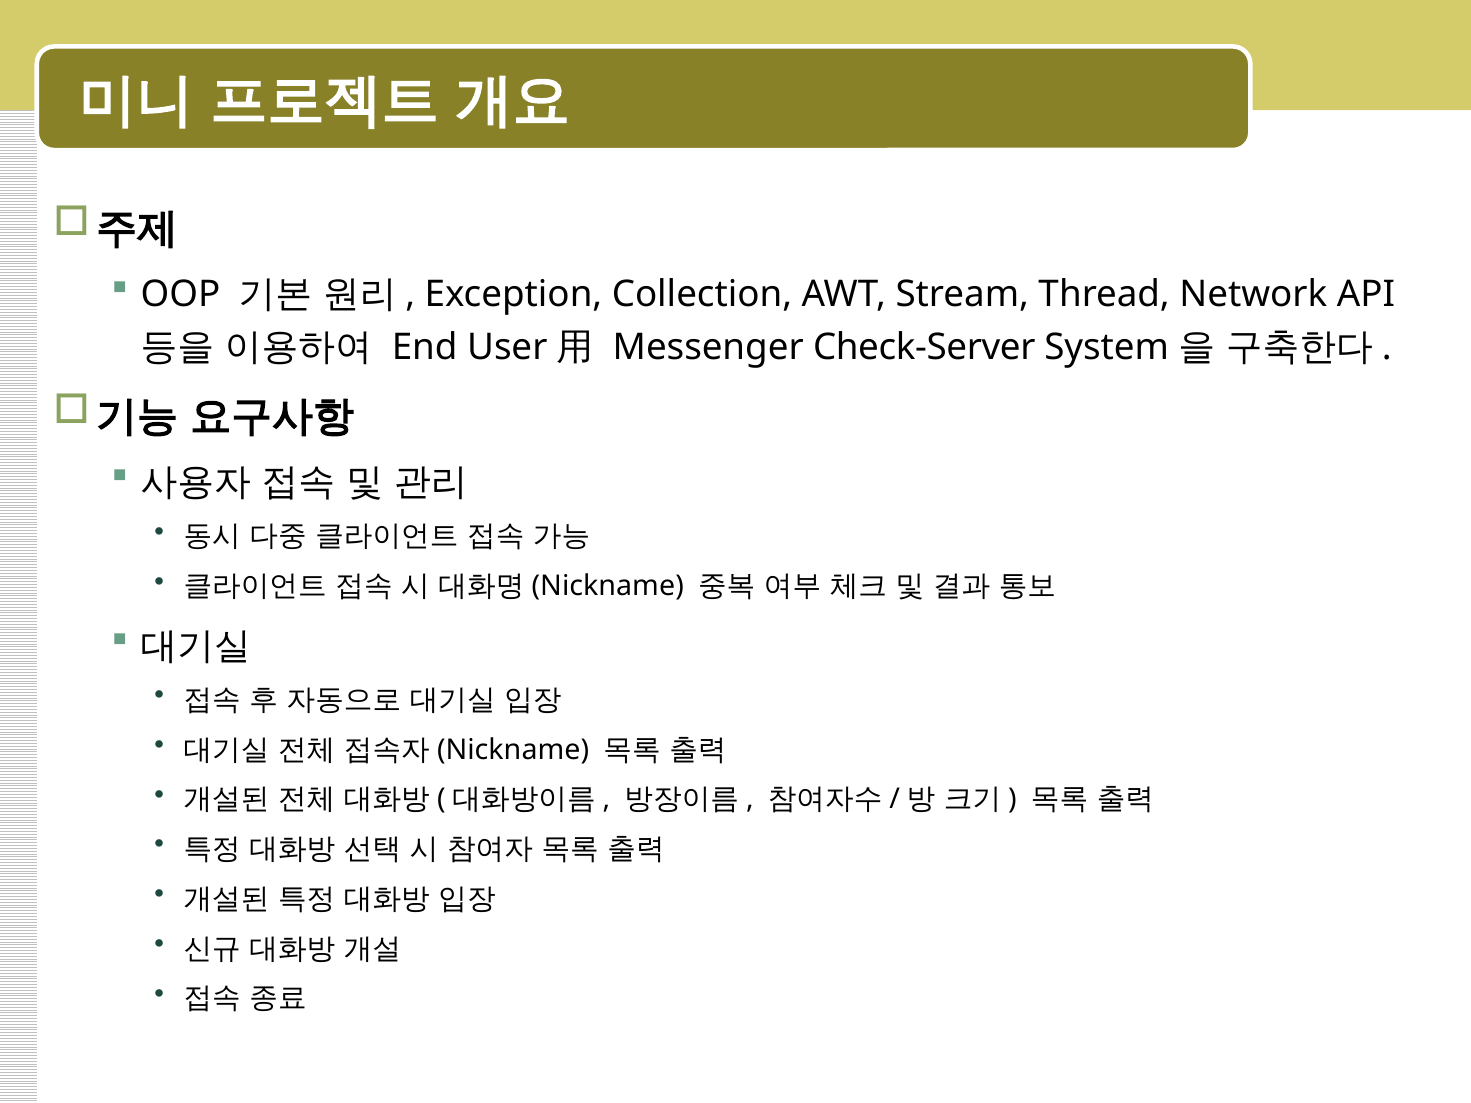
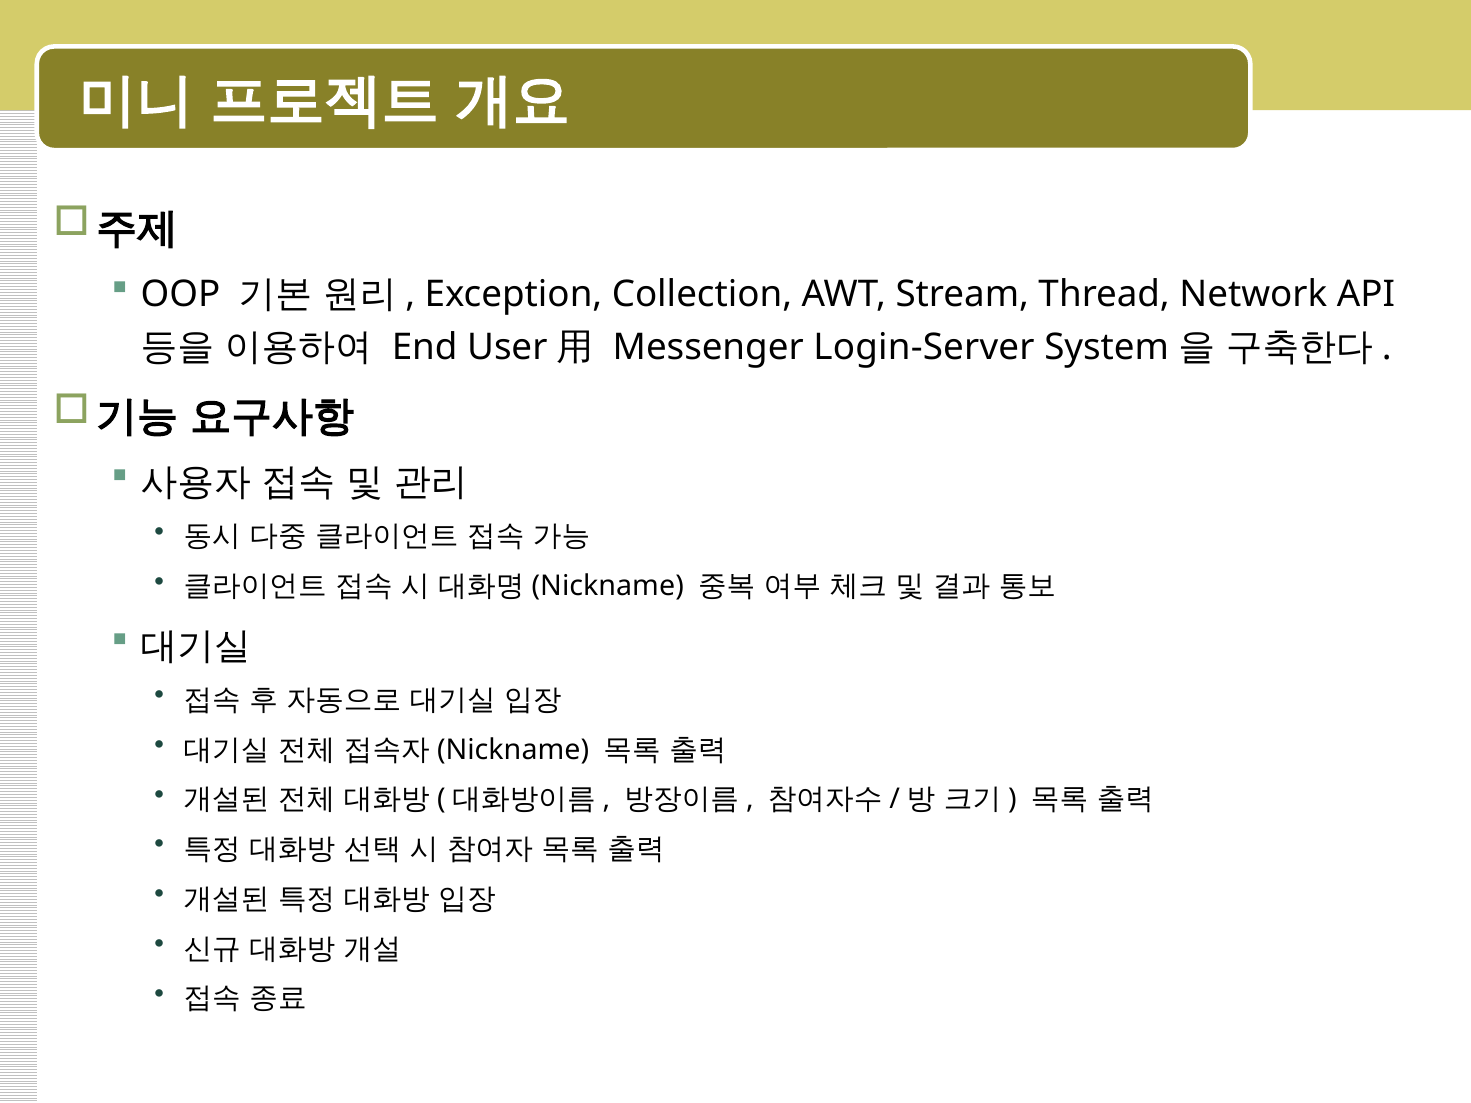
Check-Server: Check-Server -> Login-Server (924, 348)
